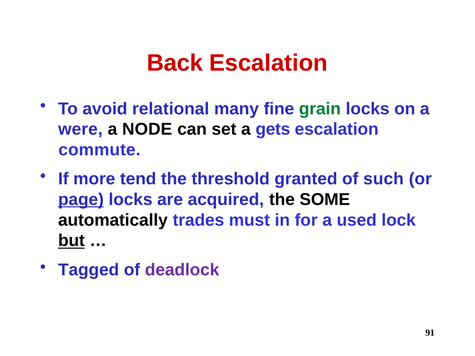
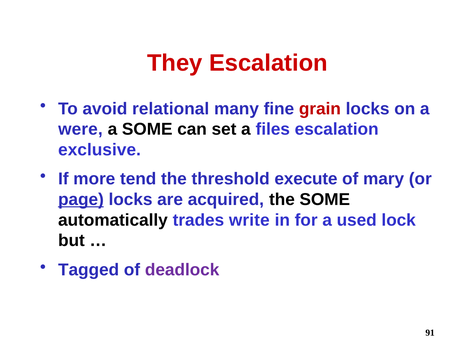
Back: Back -> They (175, 63)
grain colour: green -> red (320, 109)
a NODE: NODE -> SOME (147, 129)
gets: gets -> files (273, 129)
commute: commute -> exclusive (100, 150)
granted: granted -> execute (306, 179)
such: such -> mary (384, 179)
must: must -> write (249, 220)
but underline: present -> none (71, 241)
